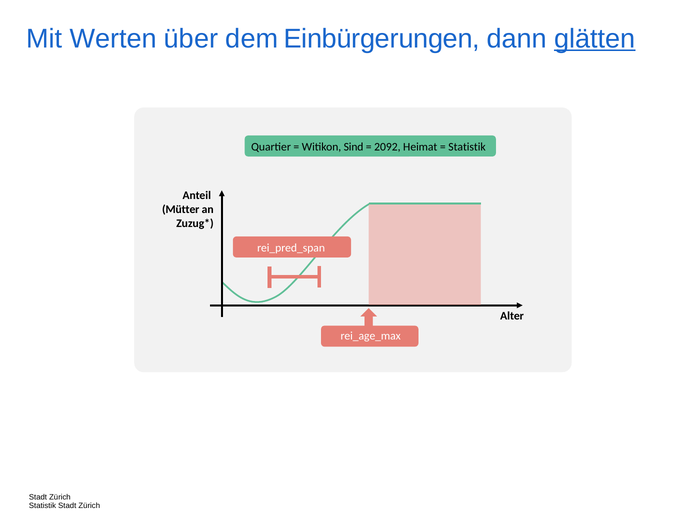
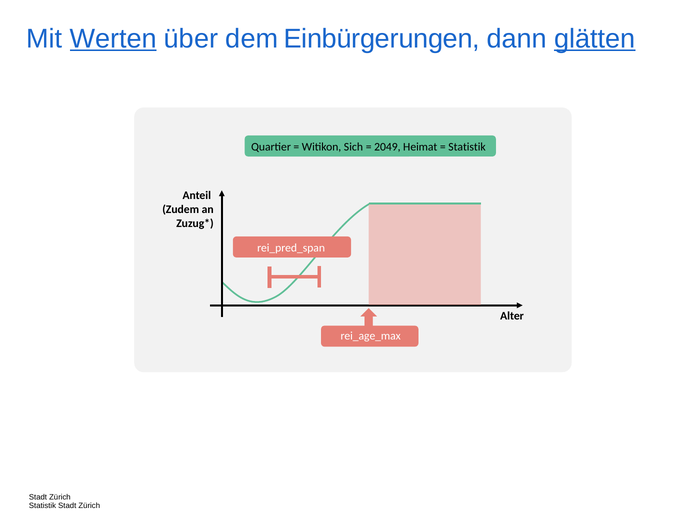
Werten underline: none -> present (113, 39)
Sind: Sind -> Sich (353, 147)
2092: 2092 -> 2049 (387, 147)
Mütter: Mütter -> Zudem (181, 209)
